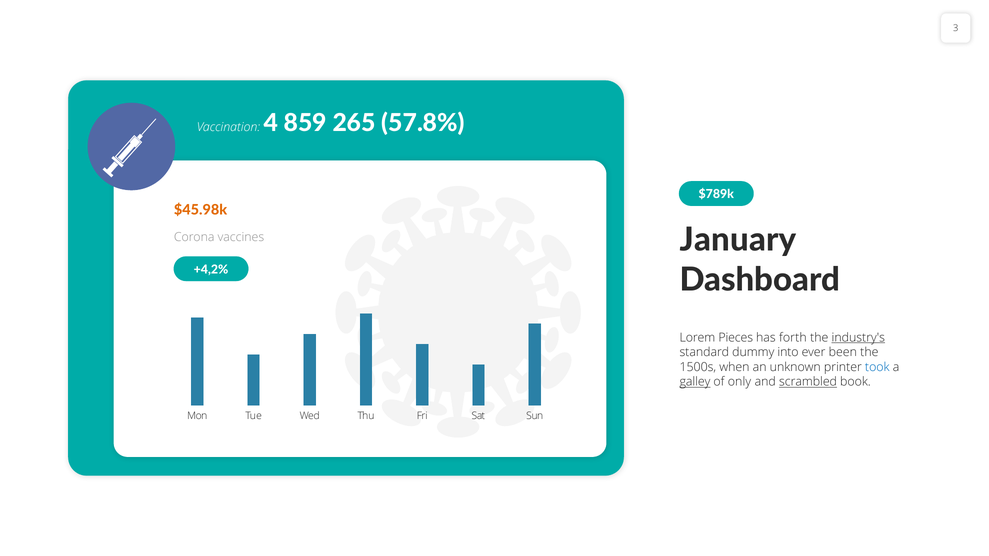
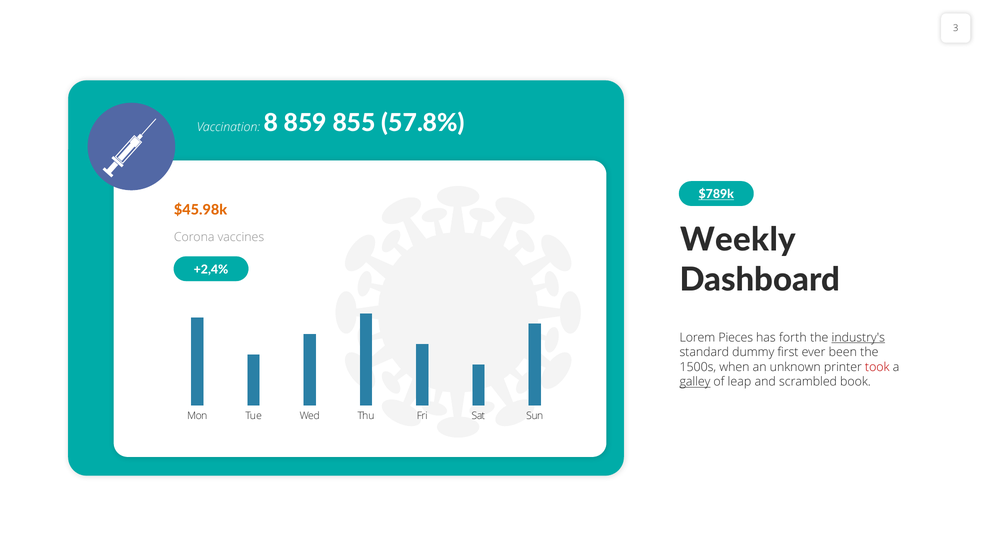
4: 4 -> 8 (271, 123)
265: 265 -> 855 (354, 123)
$789k underline: none -> present (716, 194)
January: January -> Weekly (738, 240)
+4,2%: +4,2% -> +2,4% (211, 270)
into: into -> first (788, 352)
took colour: blue -> red (877, 367)
only: only -> leap (739, 382)
scrambled underline: present -> none (808, 382)
